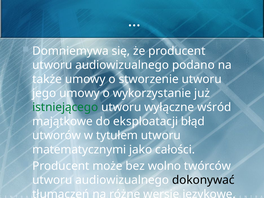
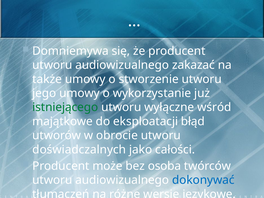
podano: podano -> zakazać (193, 65)
tytułem: tytułem -> obrocie (117, 135)
matematycznymi: matematycznymi -> doświadczalnych (79, 150)
wolno: wolno -> osoba (164, 166)
dokonywać colour: black -> blue (203, 180)
